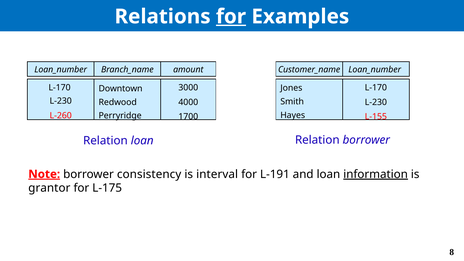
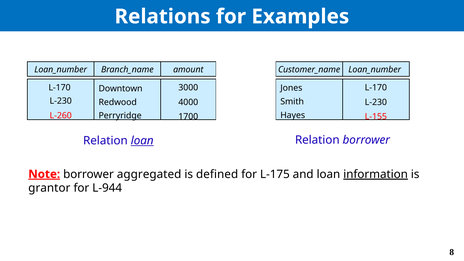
for underline: present -> none (231, 17)
loan underline: none -> present (142, 141)
consistency: consistency -> aggregated (149, 174)
interval: interval -> defined (217, 174)
L-191: L-191 -> L-175 (275, 174)
L-175: L-175 -> L-944 (107, 188)
